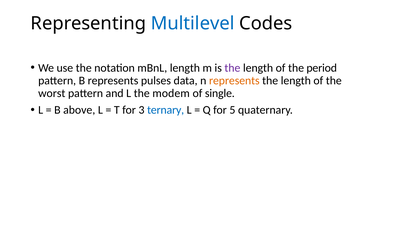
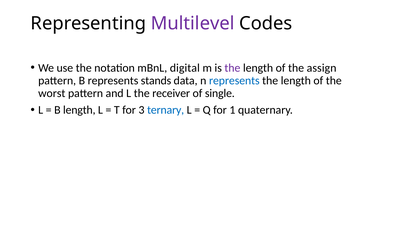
Multilevel colour: blue -> purple (193, 23)
mBnL length: length -> digital (185, 68)
period: period -> assign (322, 68)
pulses: pulses -> stands (156, 81)
represents colour: orange -> blue (234, 81)
modem: modem -> receiver (171, 93)
B above: above -> length (79, 110)
5: 5 -> 1 (232, 110)
